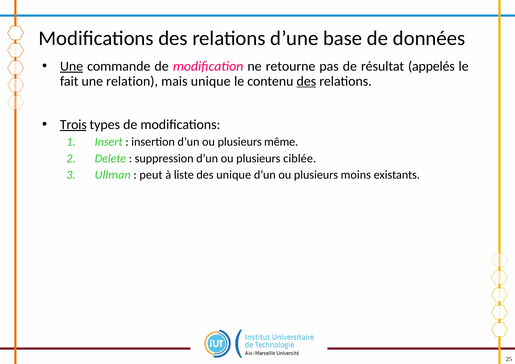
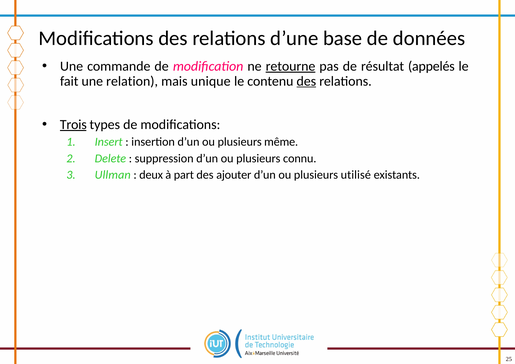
Une underline: present -> none (72, 66)
retourne underline: none -> present (291, 66)
ciblée: ciblée -> connu (300, 158)
peut: peut -> deux (151, 175)
liste: liste -> part (184, 175)
des unique: unique -> ajouter (234, 175)
moins: moins -> utilisé (356, 175)
